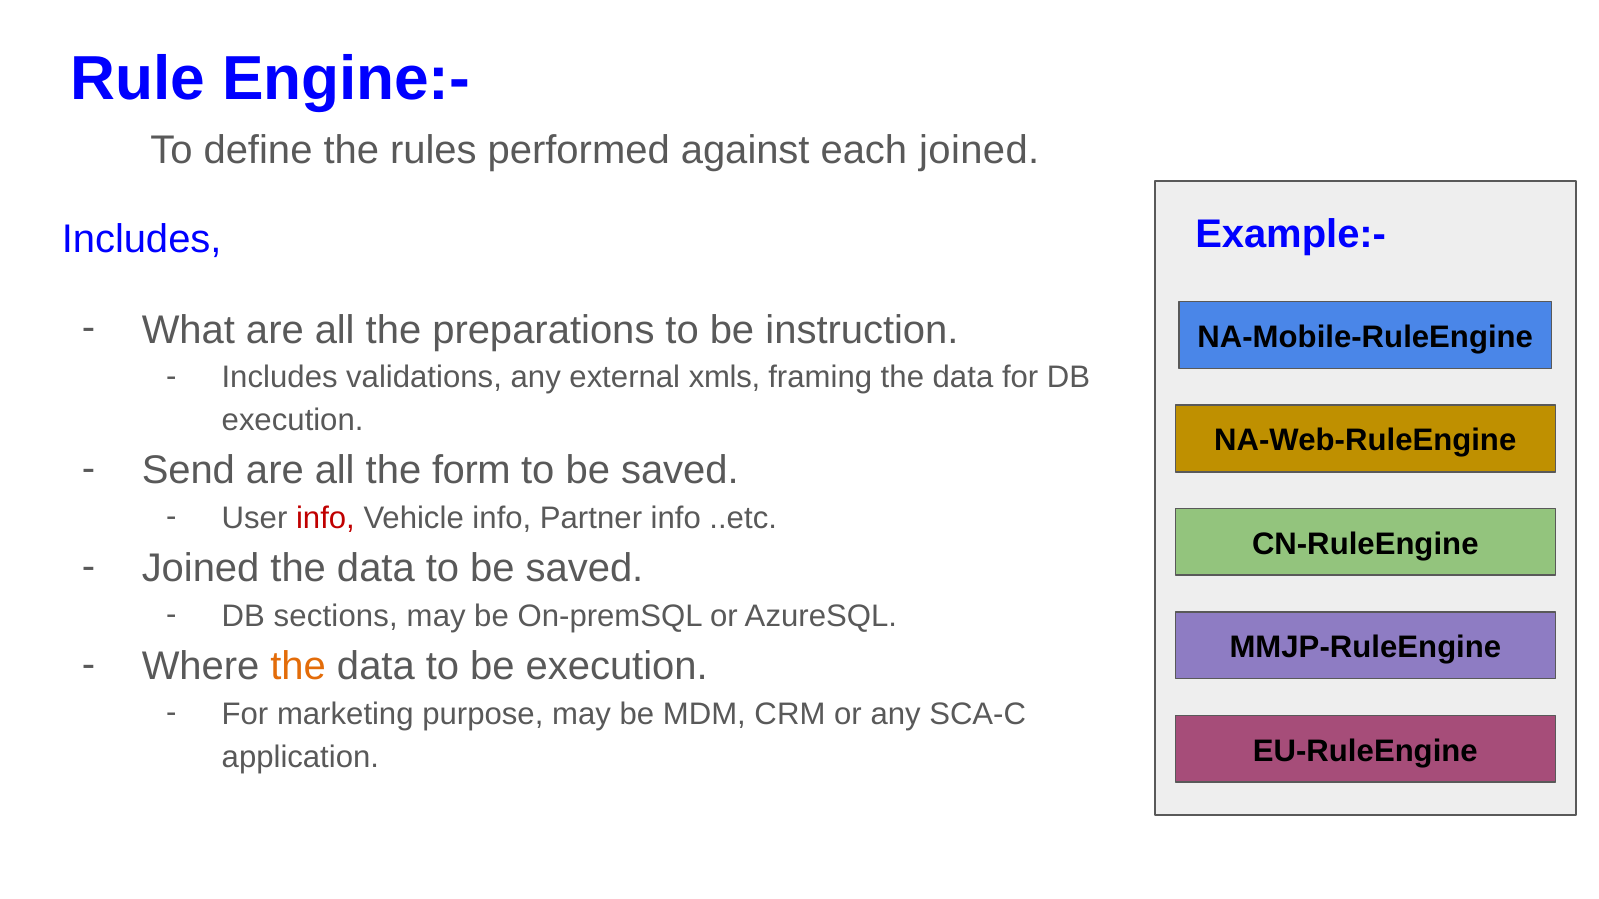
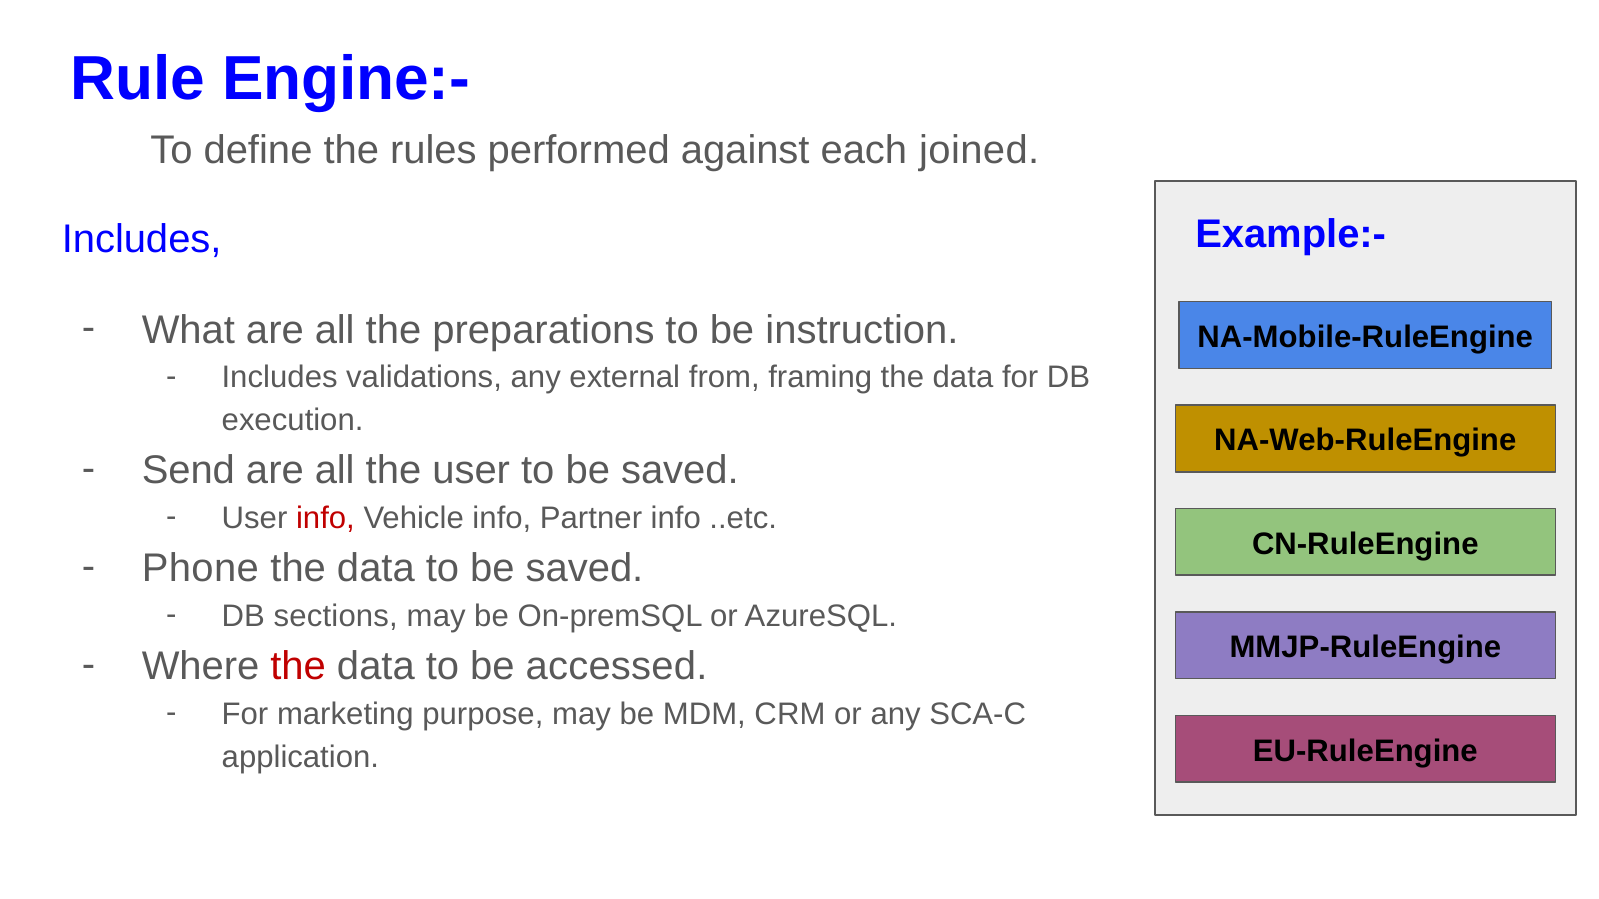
xmls: xmls -> from (724, 378)
the form: form -> user (471, 471)
Joined: Joined -> Phone (200, 569)
the colour: orange -> red (298, 667)
be execution: execution -> accessed (617, 667)
